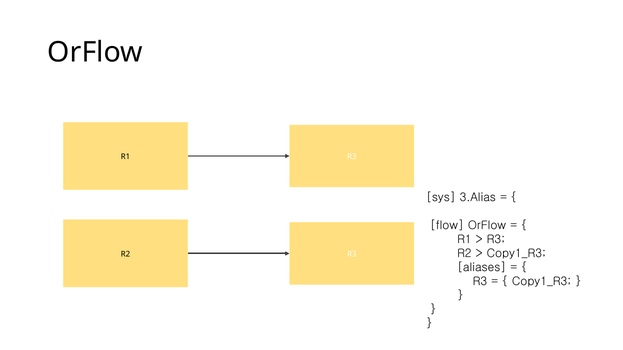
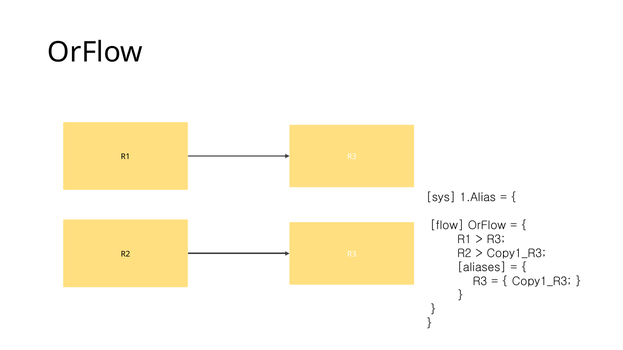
3.Alias: 3.Alias -> 1.Alias (478, 198)
